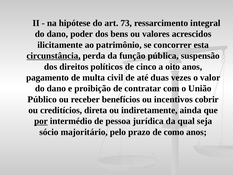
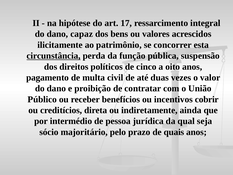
73: 73 -> 17 (126, 23)
poder: poder -> capaz (82, 34)
por underline: present -> none (41, 121)
como: como -> quais (174, 132)
